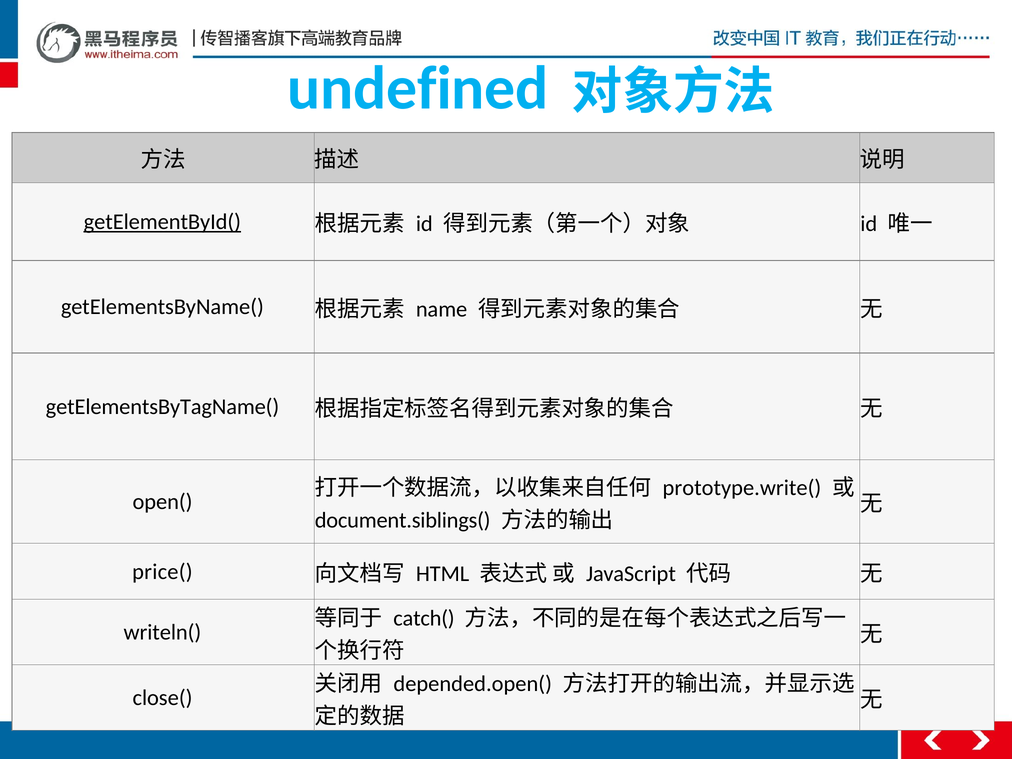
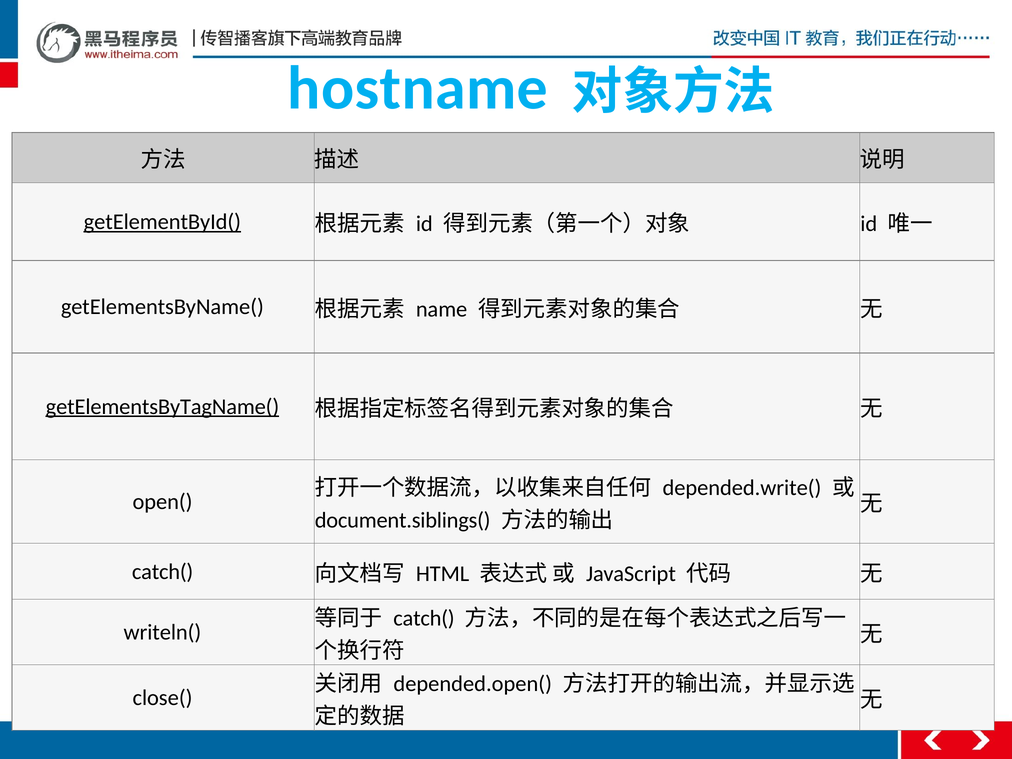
undefined: undefined -> hostname (418, 88)
getElementsByTagName( underline: none -> present (162, 407)
prototype.write(: prototype.write( -> depended.write( (742, 488)
price(: price( -> catch( (163, 572)
